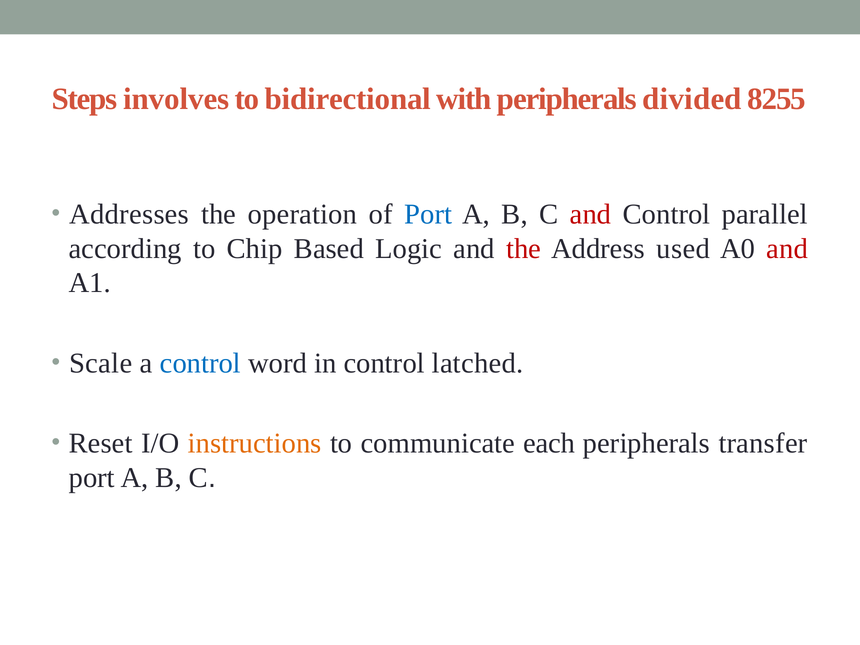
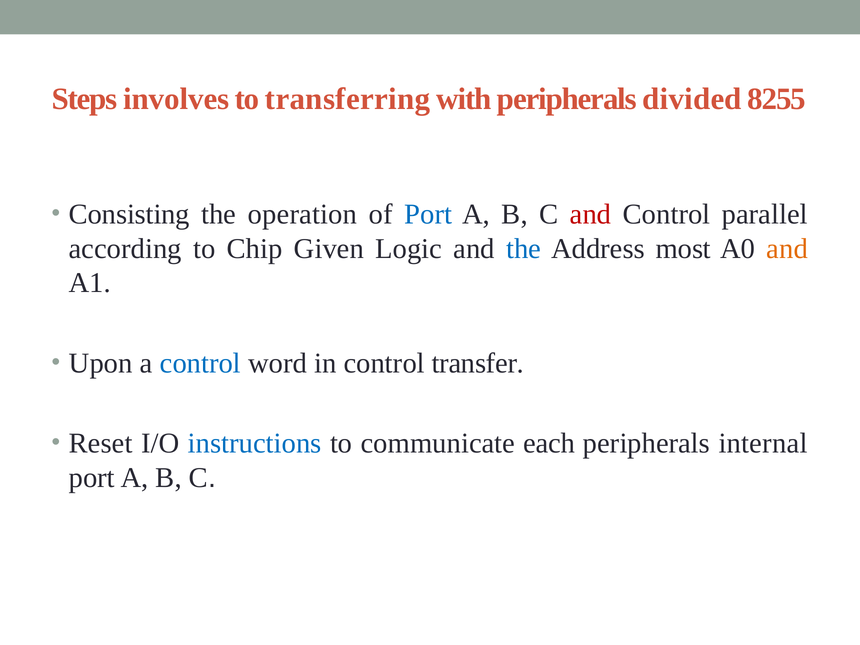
bidirectional: bidirectional -> transferring (348, 99)
Addresses: Addresses -> Consisting (129, 214)
Based: Based -> Given (329, 249)
the colour: red -> blue (524, 249)
used: used -> most (683, 249)
and colour: red -> orange (787, 249)
Scale: Scale -> Upon (101, 363)
latched: latched -> transfer (478, 363)
instructions colour: orange -> blue (255, 443)
transfer: transfer -> internal (763, 443)
